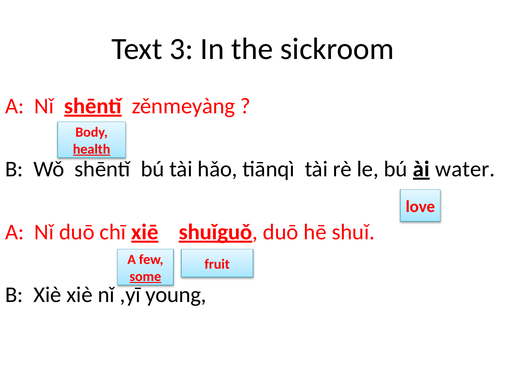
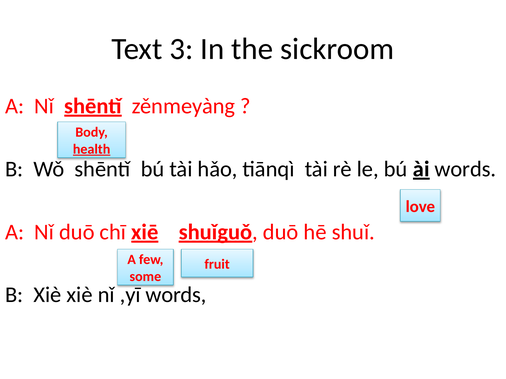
water: water -> words (465, 169)
some underline: present -> none (145, 277)
young: young -> words (176, 295)
